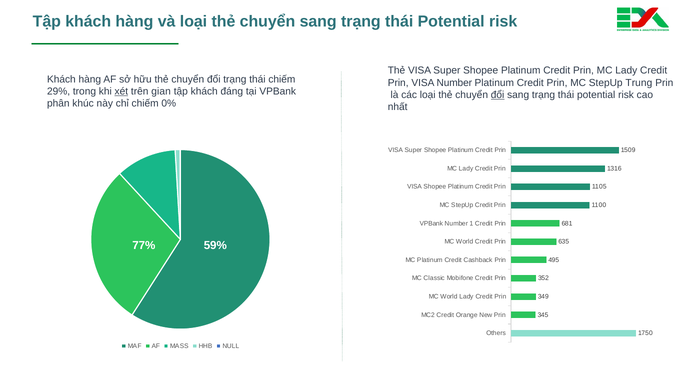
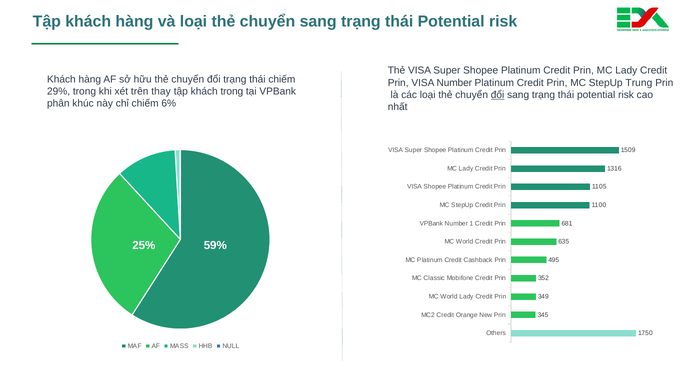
xét underline: present -> none (121, 91)
gian: gian -> thay (161, 91)
khách đáng: đáng -> trong (232, 91)
0%: 0% -> 6% (169, 103)
77%: 77% -> 25% (144, 245)
